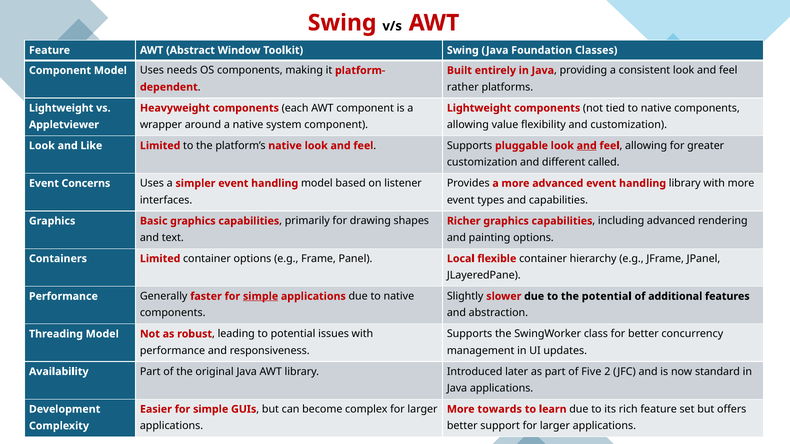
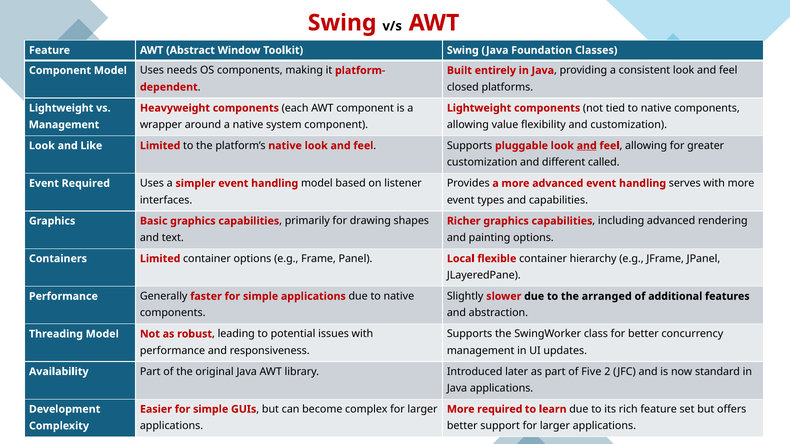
rather: rather -> closed (463, 87)
Appletviewer: Appletviewer -> Management (64, 125)
handling library: library -> serves (685, 183)
Event Concerns: Concerns -> Required (86, 183)
the potential: potential -> arranged (607, 296)
simple underline: present -> none (261, 296)
More towards: towards -> required (500, 410)
